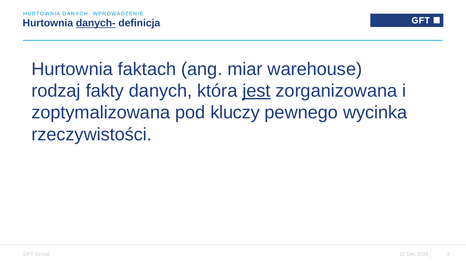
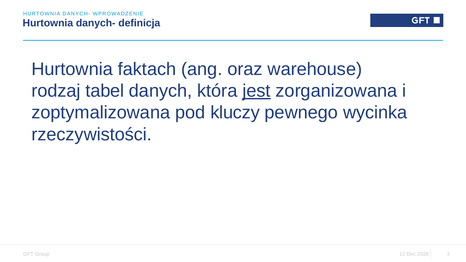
danych- underline: present -> none (96, 23)
miar: miar -> oraz (245, 69)
fakty: fakty -> tabel (105, 91)
